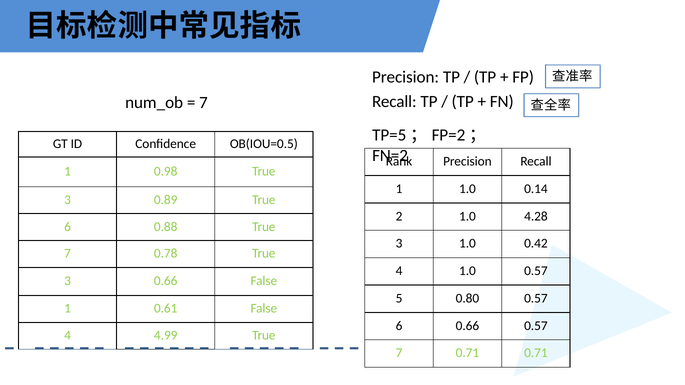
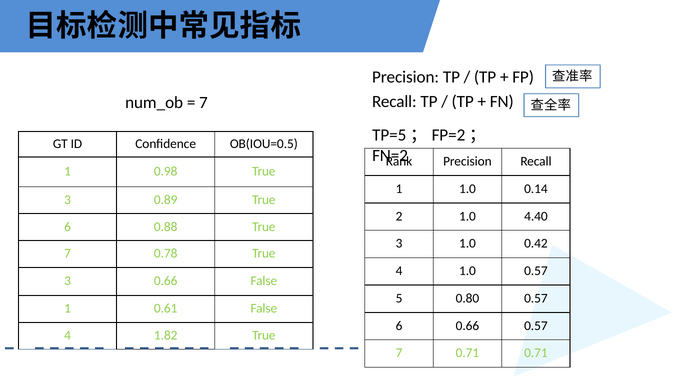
4.28: 4.28 -> 4.40 (536, 216)
4.99: 4.99 -> 1.82 (166, 336)
